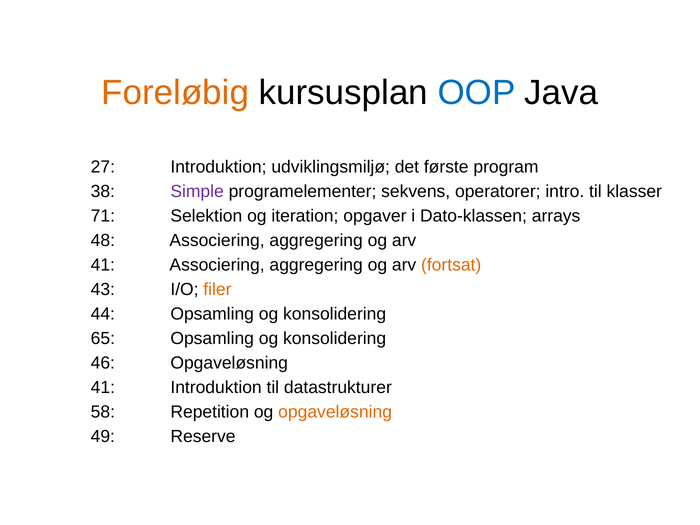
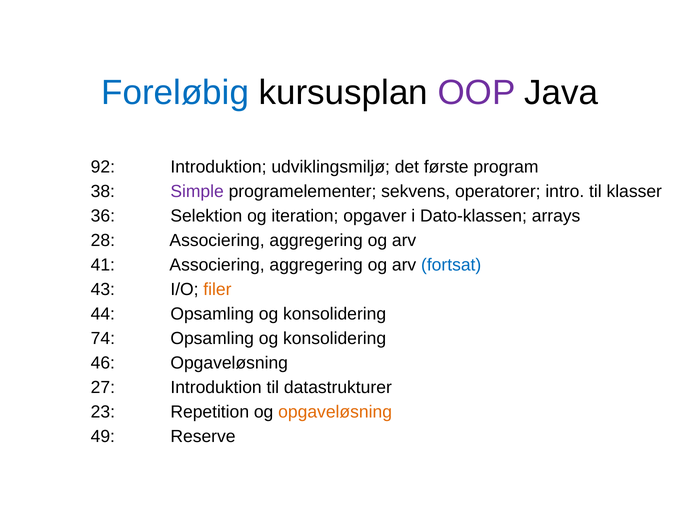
Foreløbig colour: orange -> blue (175, 93)
OOP colour: blue -> purple (476, 93)
27: 27 -> 92 (103, 167)
71: 71 -> 36 (103, 216)
48: 48 -> 28 (103, 240)
fortsat colour: orange -> blue (451, 265)
65: 65 -> 74 (103, 338)
41: 41 -> 27 (103, 387)
58: 58 -> 23 (103, 412)
